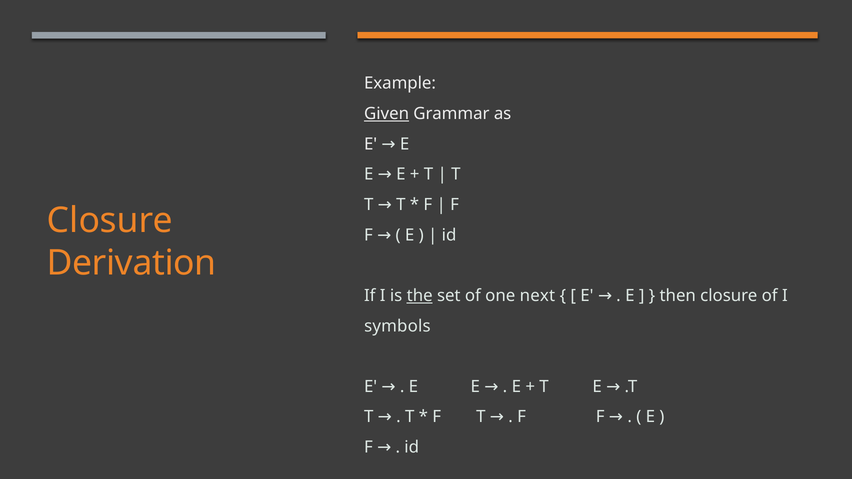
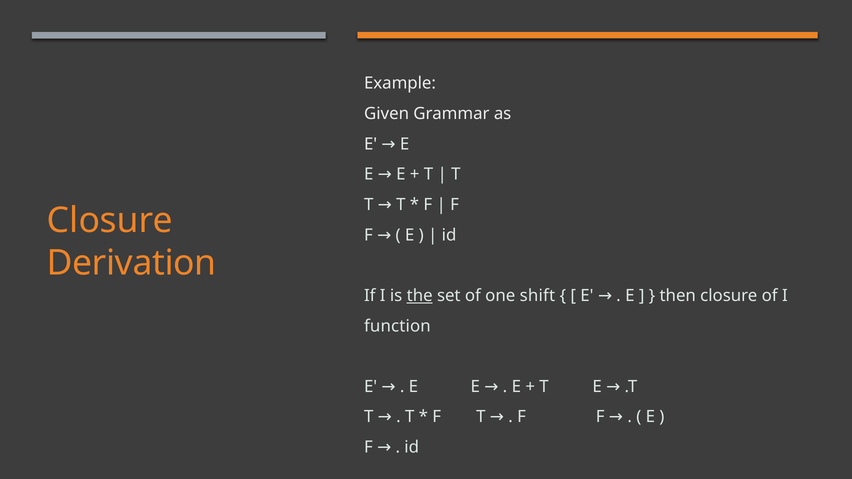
Given underline: present -> none (387, 114)
next: next -> shift (537, 296)
symbols: symbols -> function (397, 326)
